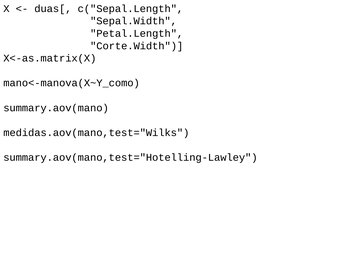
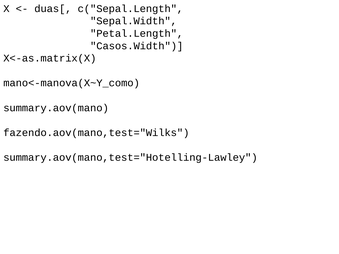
Corte.Width: Corte.Width -> Casos.Width (137, 46)
medidas.aov(mano,test="Wilks: medidas.aov(mano,test="Wilks -> fazendo.aov(mano,test="Wilks (96, 133)
